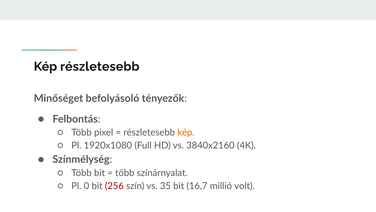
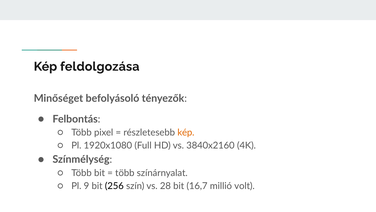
Kép részletesebb: részletesebb -> feldolgozása (100, 66)
0: 0 -> 9 (86, 186)
256 colour: red -> black (114, 186)
35: 35 -> 28 (165, 186)
